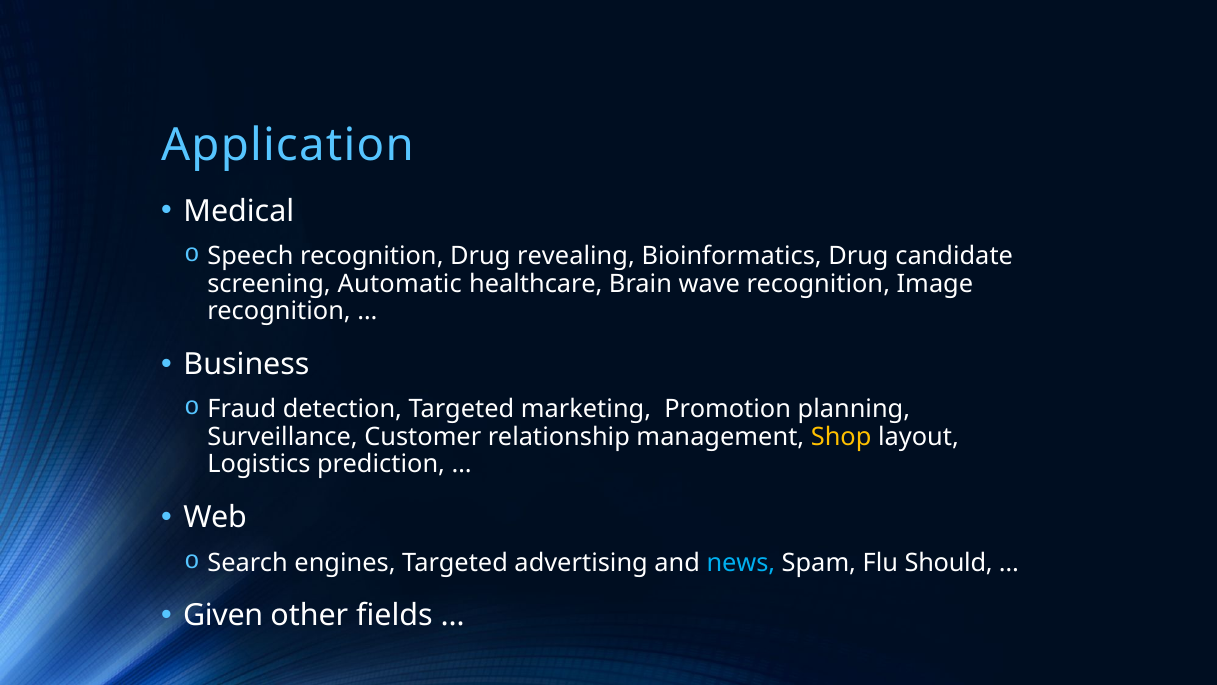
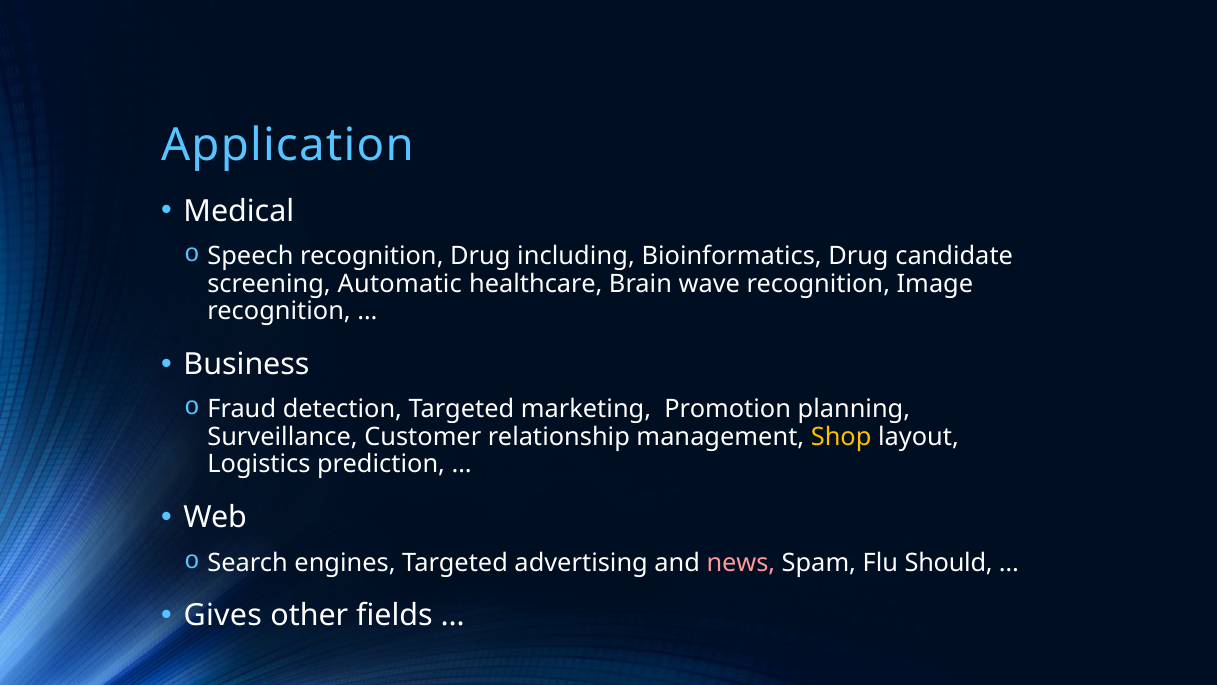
revealing: revealing -> including (576, 256)
news colour: light blue -> pink (741, 562)
Given: Given -> Gives (223, 615)
